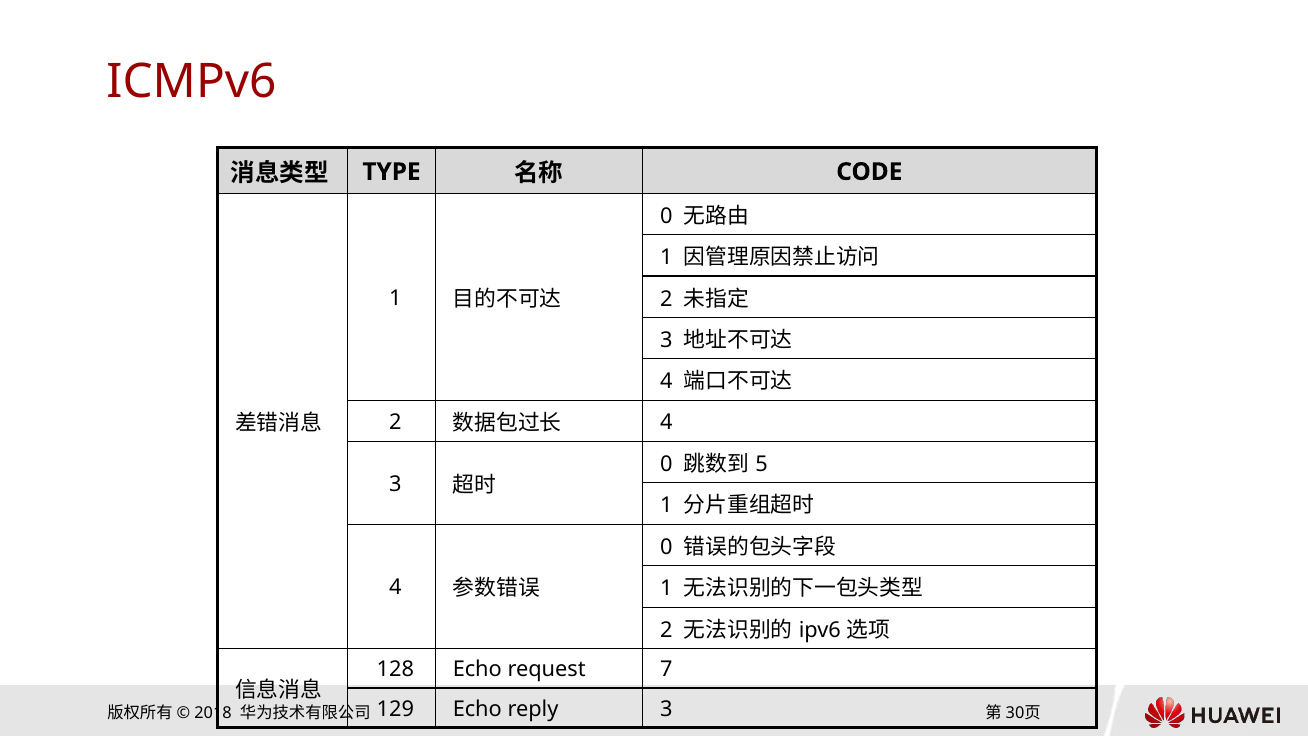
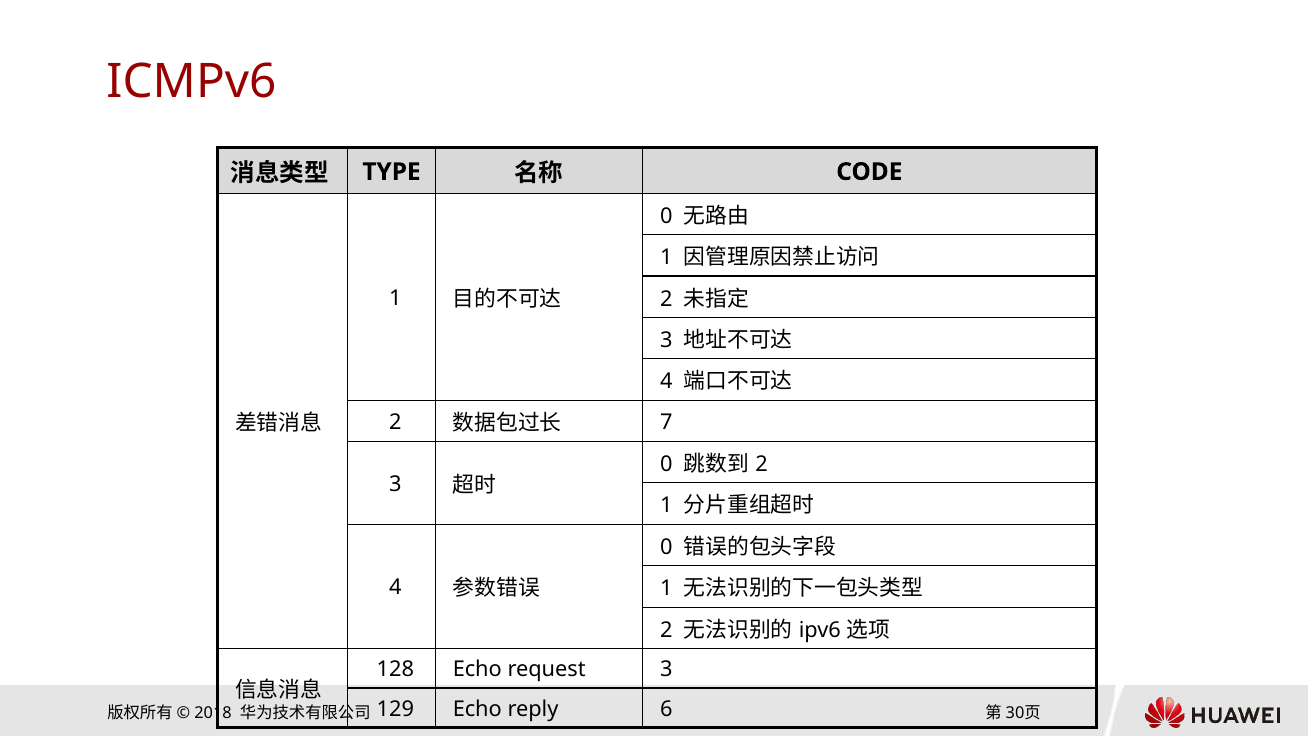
4: 4 -> 7 (666, 422)
5: 5 -> 2 (762, 464)
request 7: 7 -> 3 (666, 669)
reply 3: 3 -> 6 (666, 709)
